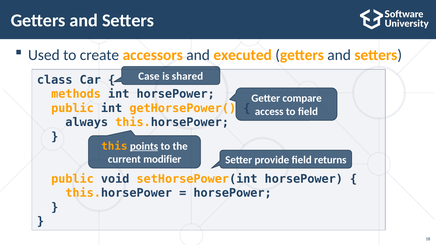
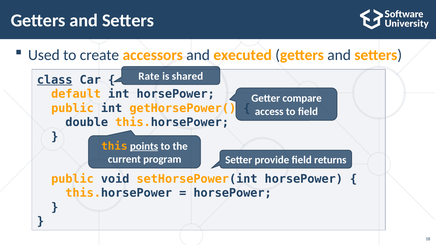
Case: Case -> Rate (149, 76)
class underline: none -> present (55, 80)
methods: methods -> default (76, 94)
always: always -> double (87, 122)
modifier: modifier -> program (162, 159)
